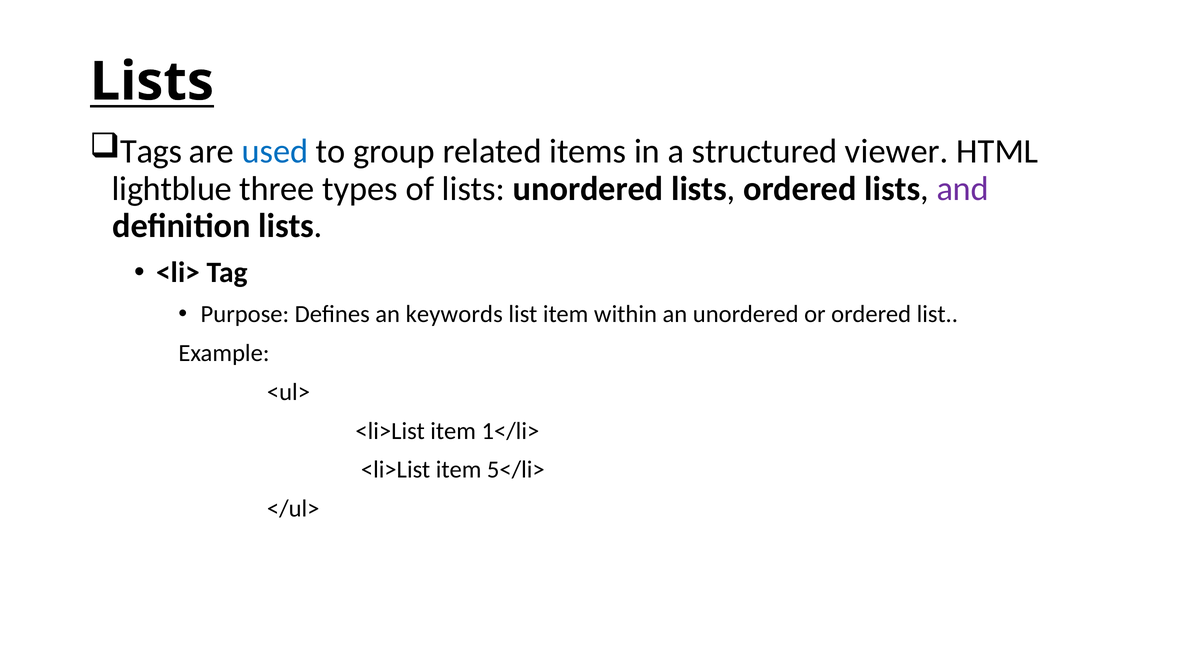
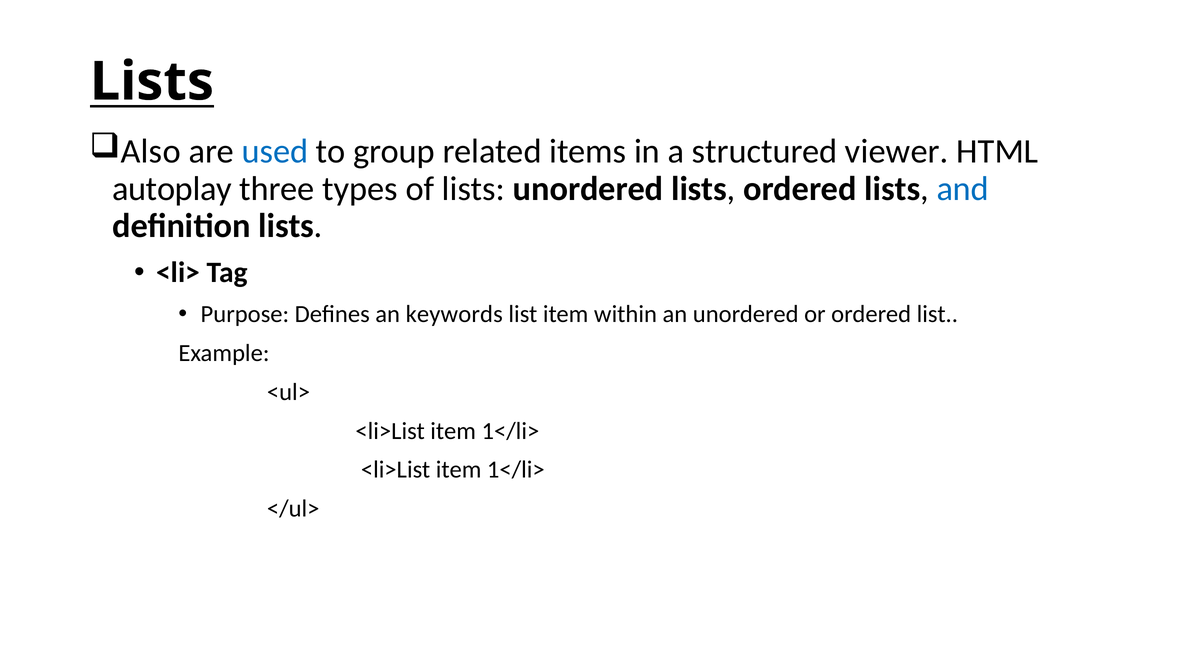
Tags: Tags -> Also (151, 151)
lightblue: lightblue -> autoplay (172, 189)
and colour: purple -> blue (963, 189)
5</li>: 5</li> -> 1</li> (516, 470)
